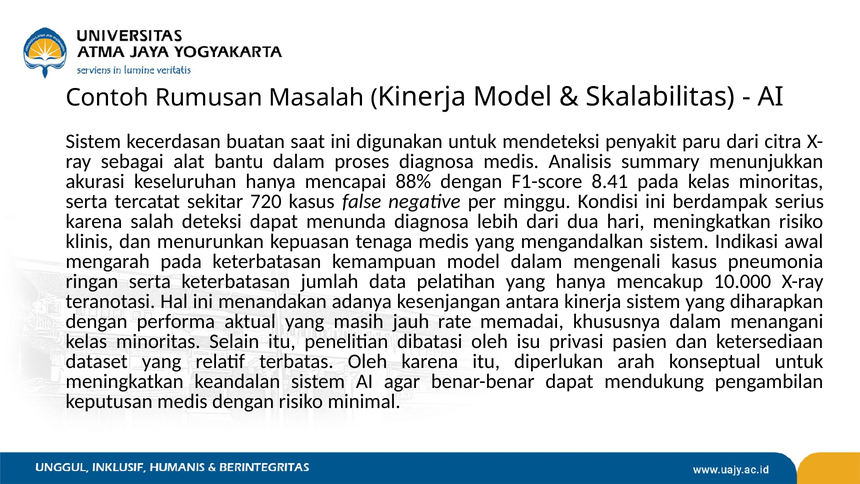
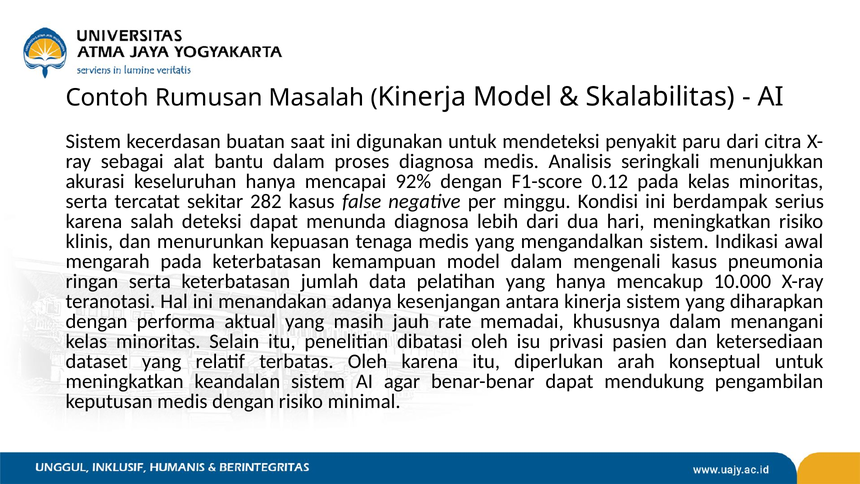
summary: summary -> seringkali (660, 161)
88%: 88% -> 92% (413, 181)
8.41: 8.41 -> 0.12 (610, 181)
720: 720 -> 282 (266, 201)
